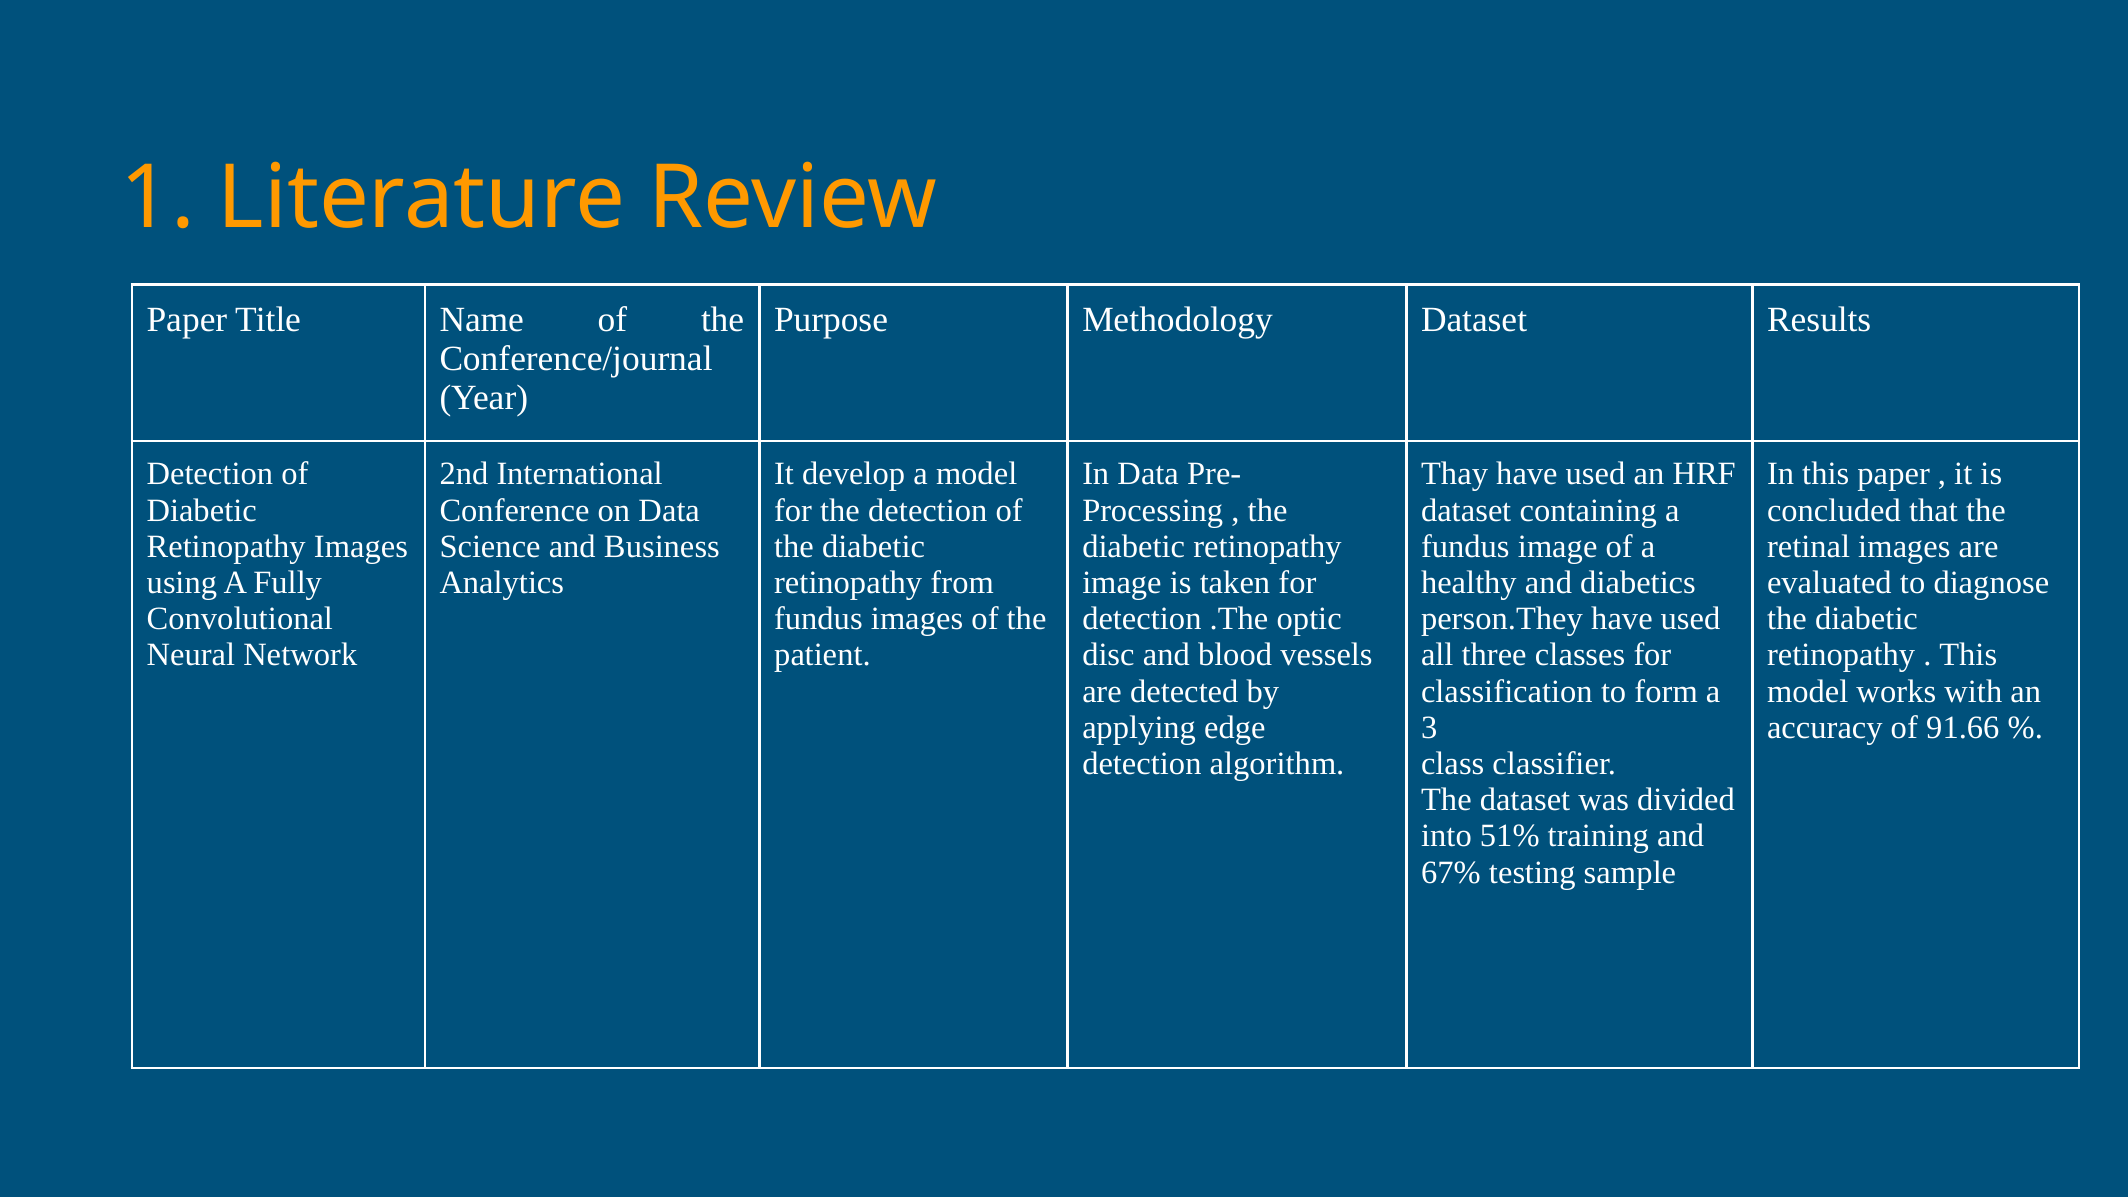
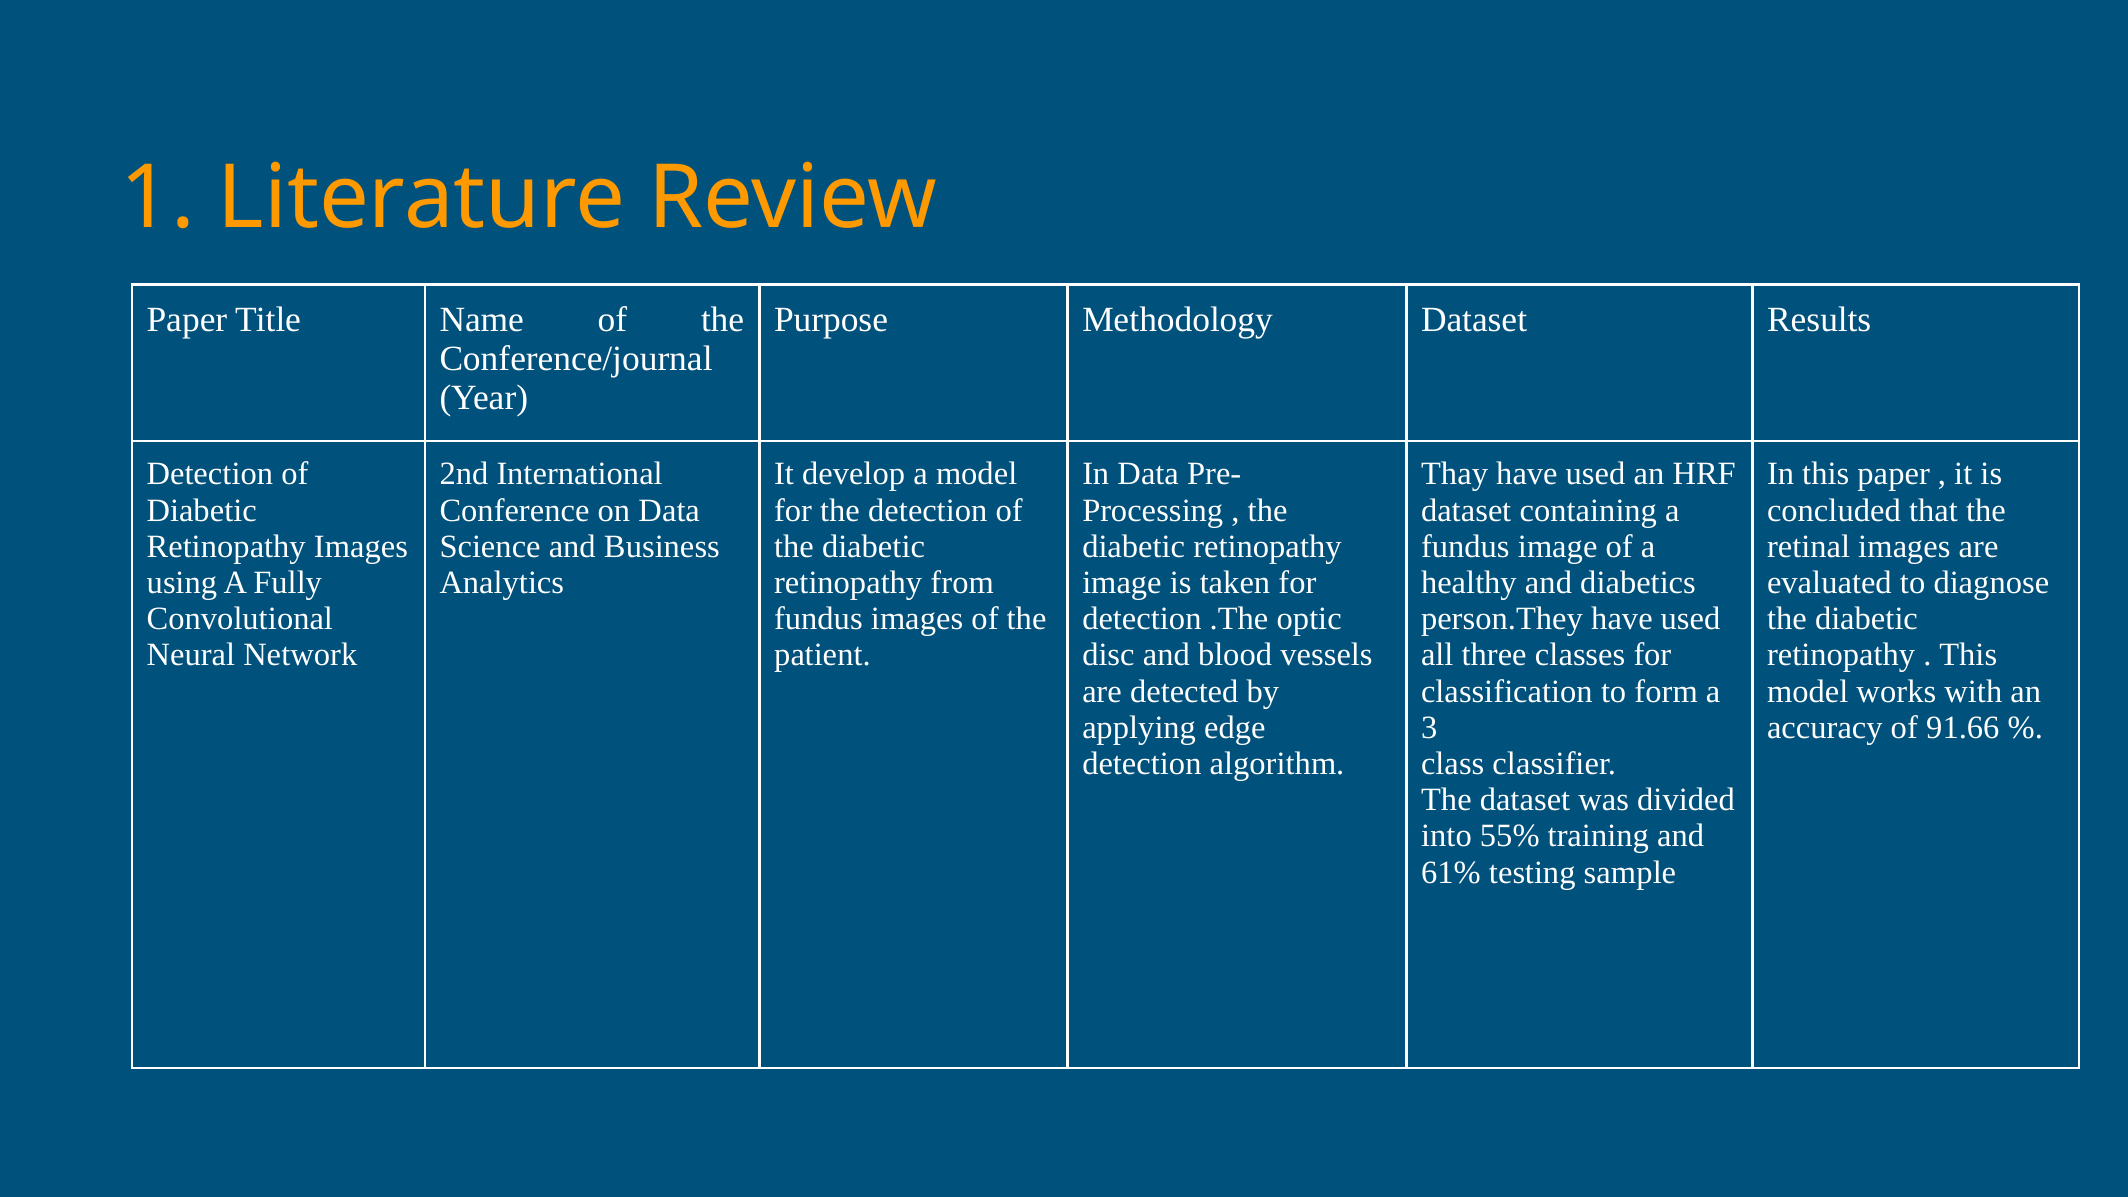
51%: 51% -> 55% (1510, 836)
67%: 67% -> 61% (1451, 872)
